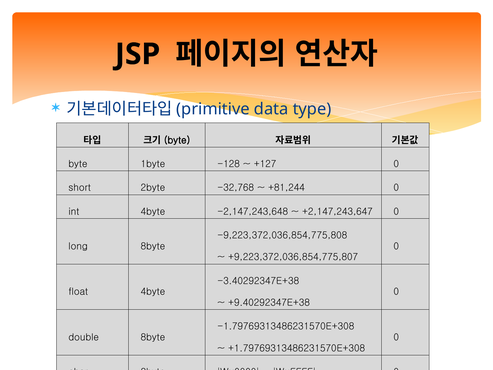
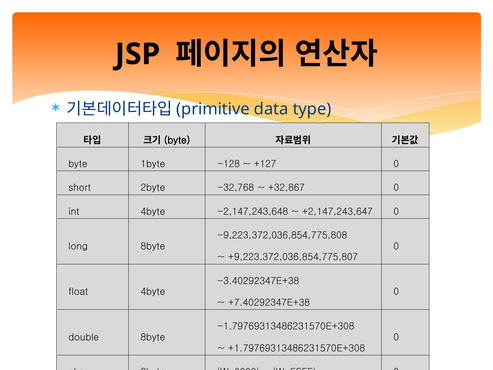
+81,244: +81,244 -> +32,867 (286, 188)
+9.40292347E+38: +9.40292347E+38 -> +7.40292347E+38 (269, 303)
